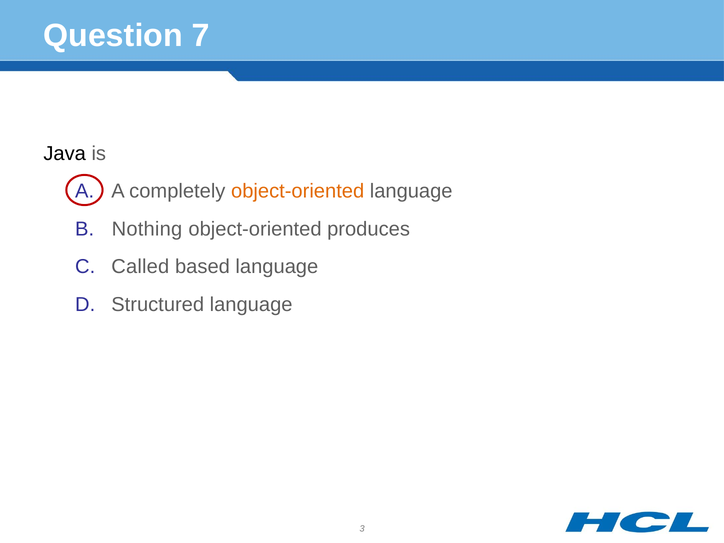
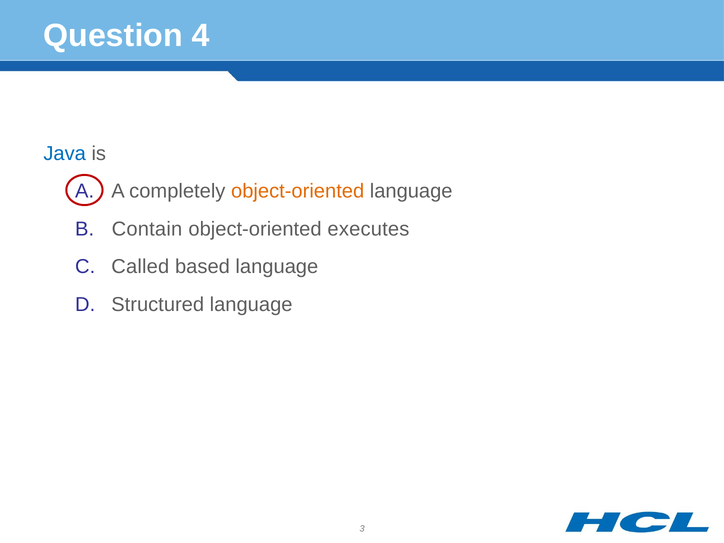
7: 7 -> 4 (201, 35)
Java colour: black -> blue (65, 153)
Nothing: Nothing -> Contain (147, 229)
produces: produces -> executes (368, 229)
